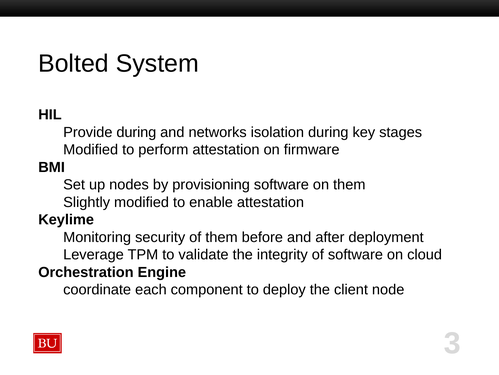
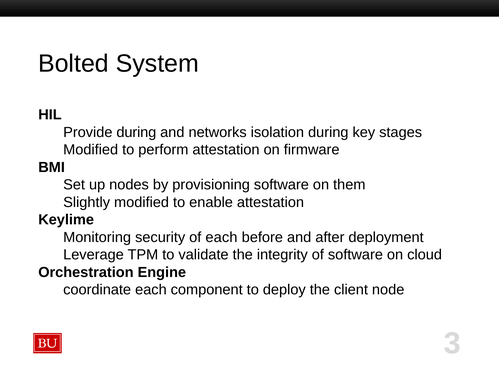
of them: them -> each (221, 237)
